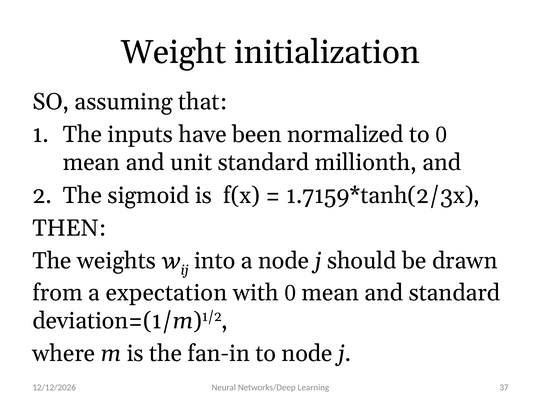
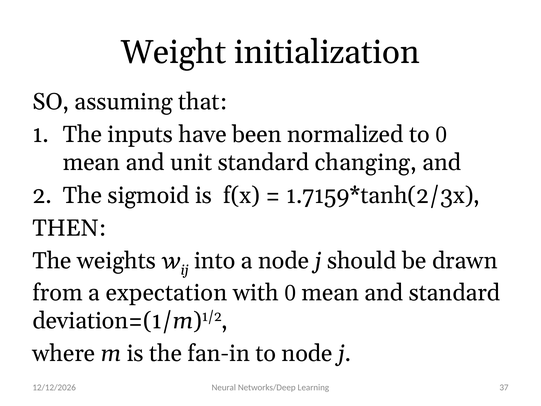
millionth: millionth -> changing (366, 162)
